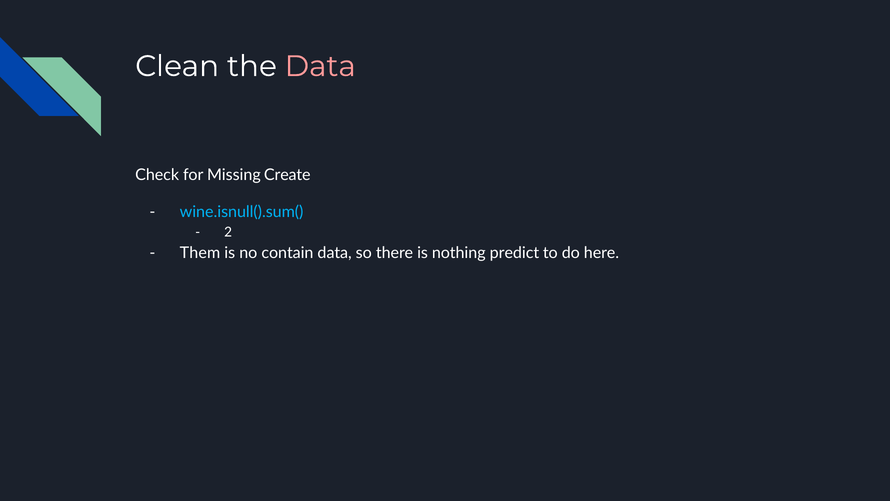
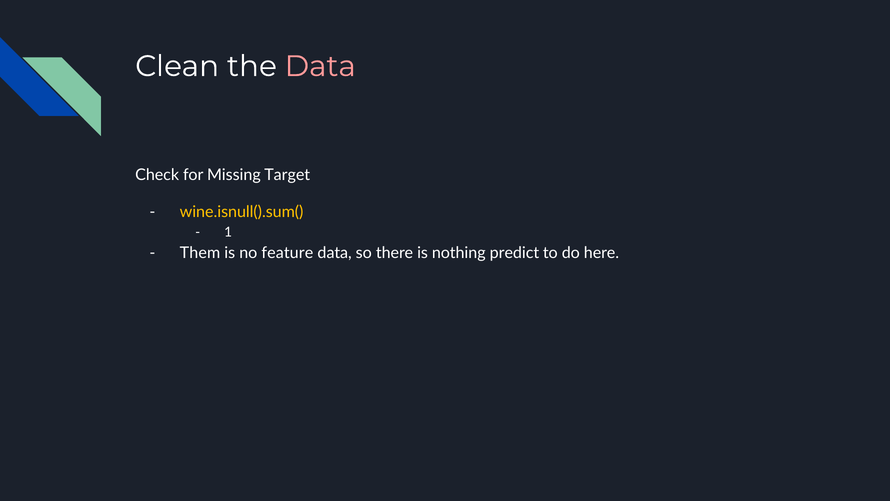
Create: Create -> Target (287, 175)
wine.isnull().sum( colour: light blue -> yellow (242, 212)
2: 2 -> 1 (228, 232)
contain: contain -> feature (287, 253)
